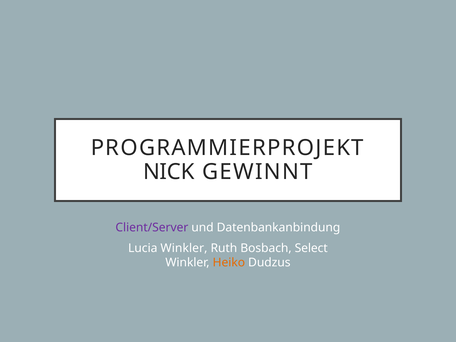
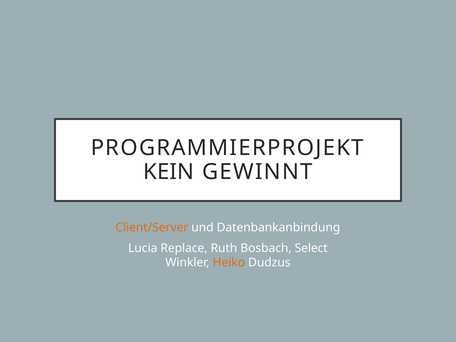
NICK: NICK -> KEIN (169, 172)
Client/Server colour: purple -> orange (152, 227)
Lucia Winkler: Winkler -> Replace (184, 248)
